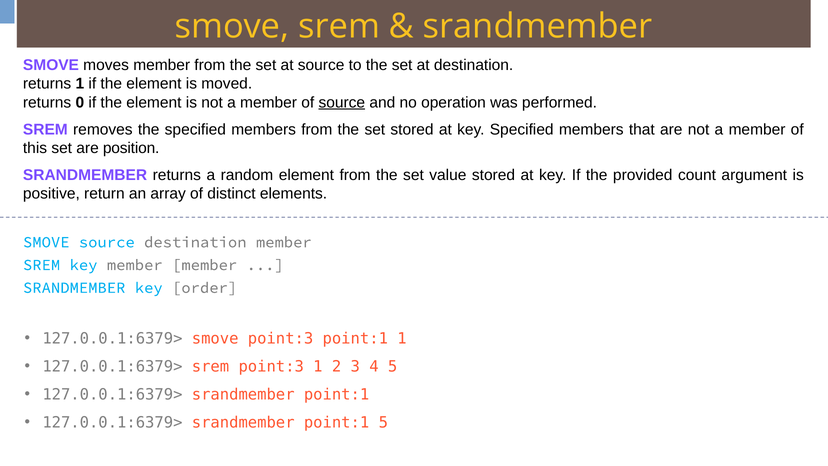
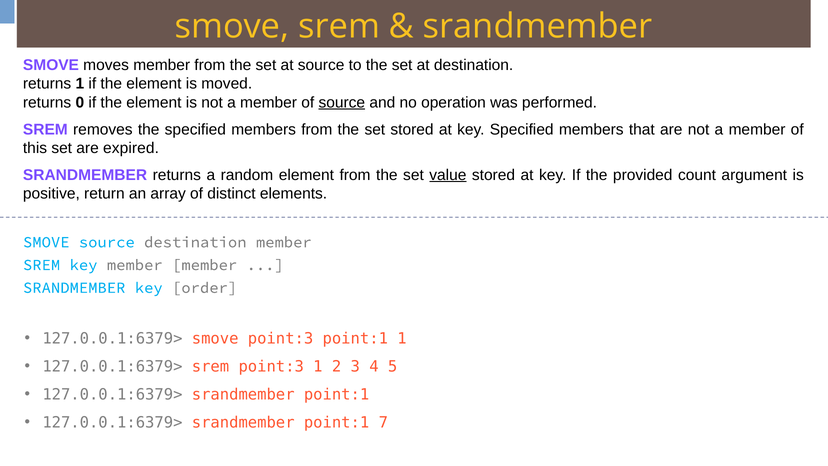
position: position -> expired (131, 148)
value underline: none -> present (448, 175)
point:1 5: 5 -> 7 (383, 422)
